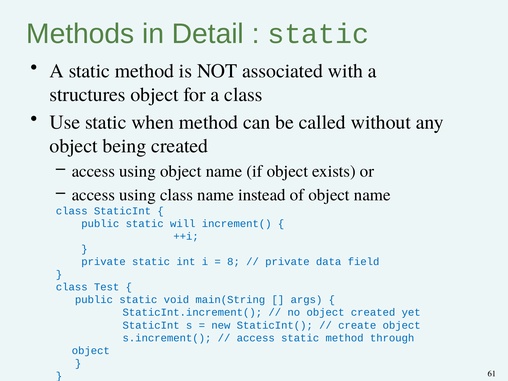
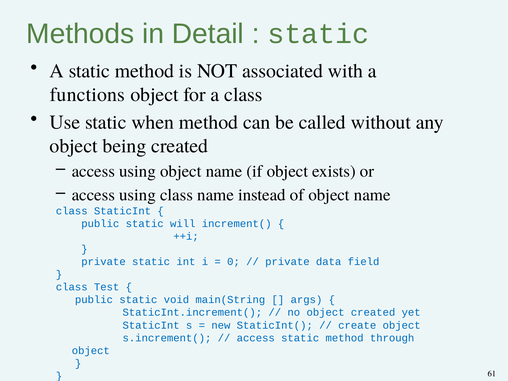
structures: structures -> functions (87, 95)
8: 8 -> 0 (234, 262)
